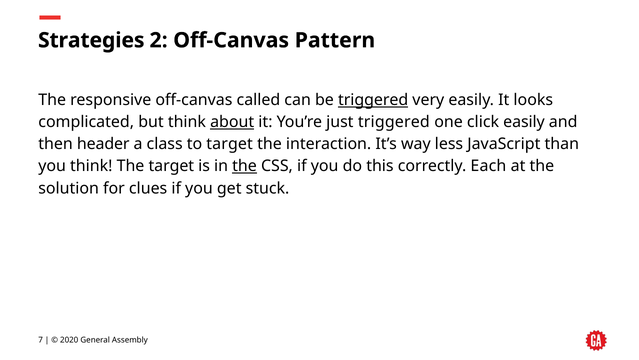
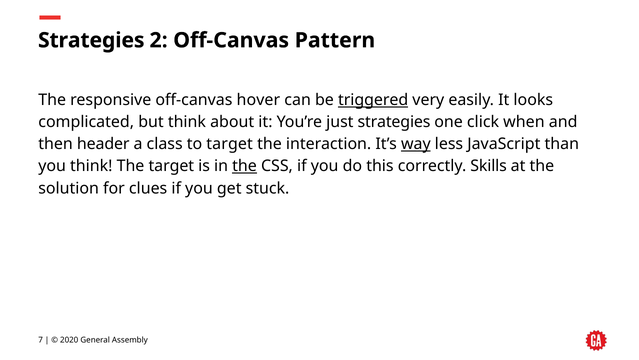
called: called -> hover (258, 100)
about underline: present -> none (232, 122)
just triggered: triggered -> strategies (394, 122)
click easily: easily -> when (524, 122)
way underline: none -> present (416, 144)
Each: Each -> Skills (489, 166)
